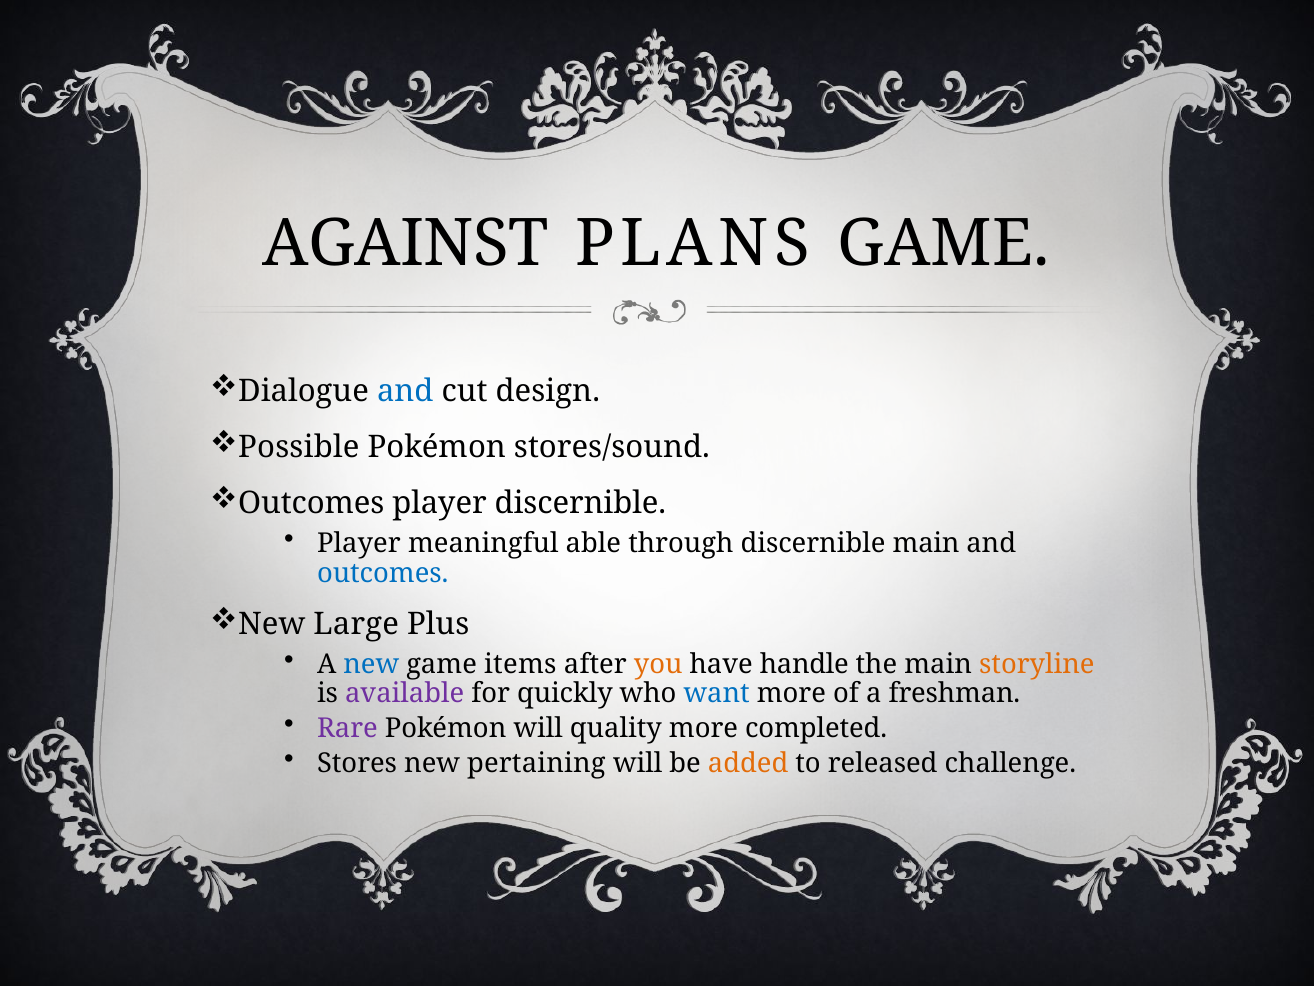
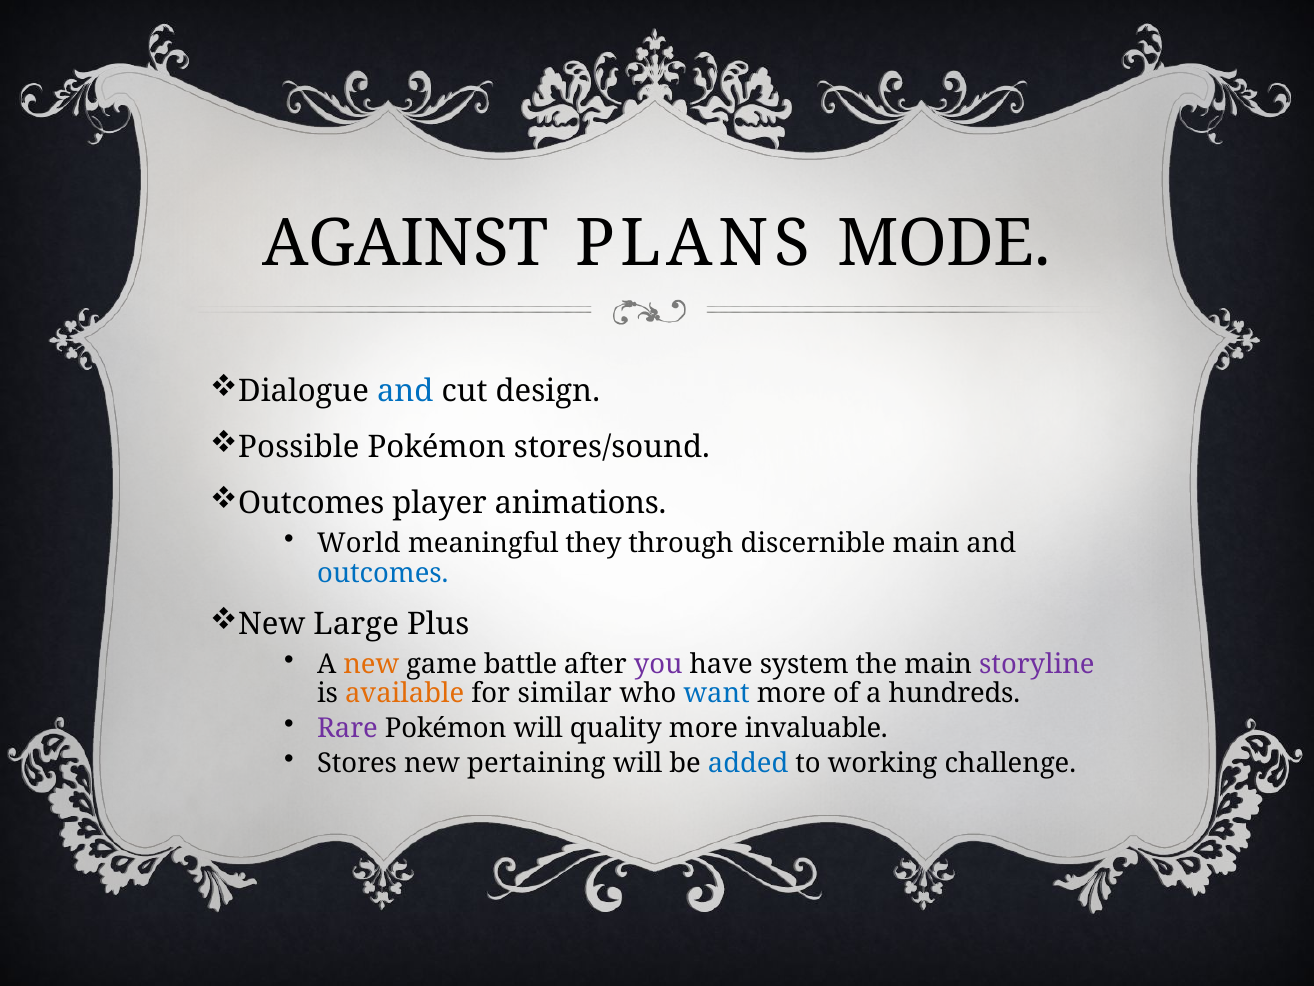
PLANS GAME: GAME -> MODE (944, 243)
player discernible: discernible -> animations (580, 503)
Player: Player -> World (359, 543)
able: able -> they (594, 543)
new colour: blue -> orange (371, 664)
items: items -> battle (521, 664)
you colour: orange -> purple (658, 664)
handle: handle -> system (804, 664)
storyline colour: orange -> purple (1037, 664)
available colour: purple -> orange (405, 693)
quickly: quickly -> similar (565, 693)
freshman: freshman -> hundreds (954, 693)
completed: completed -> invaluable (816, 728)
added colour: orange -> blue (748, 763)
released: released -> working (883, 763)
